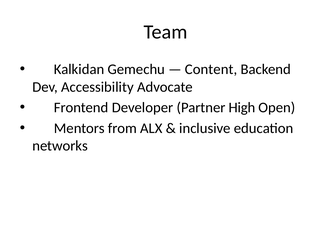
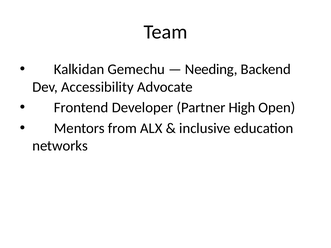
Content: Content -> Needing (211, 69)
